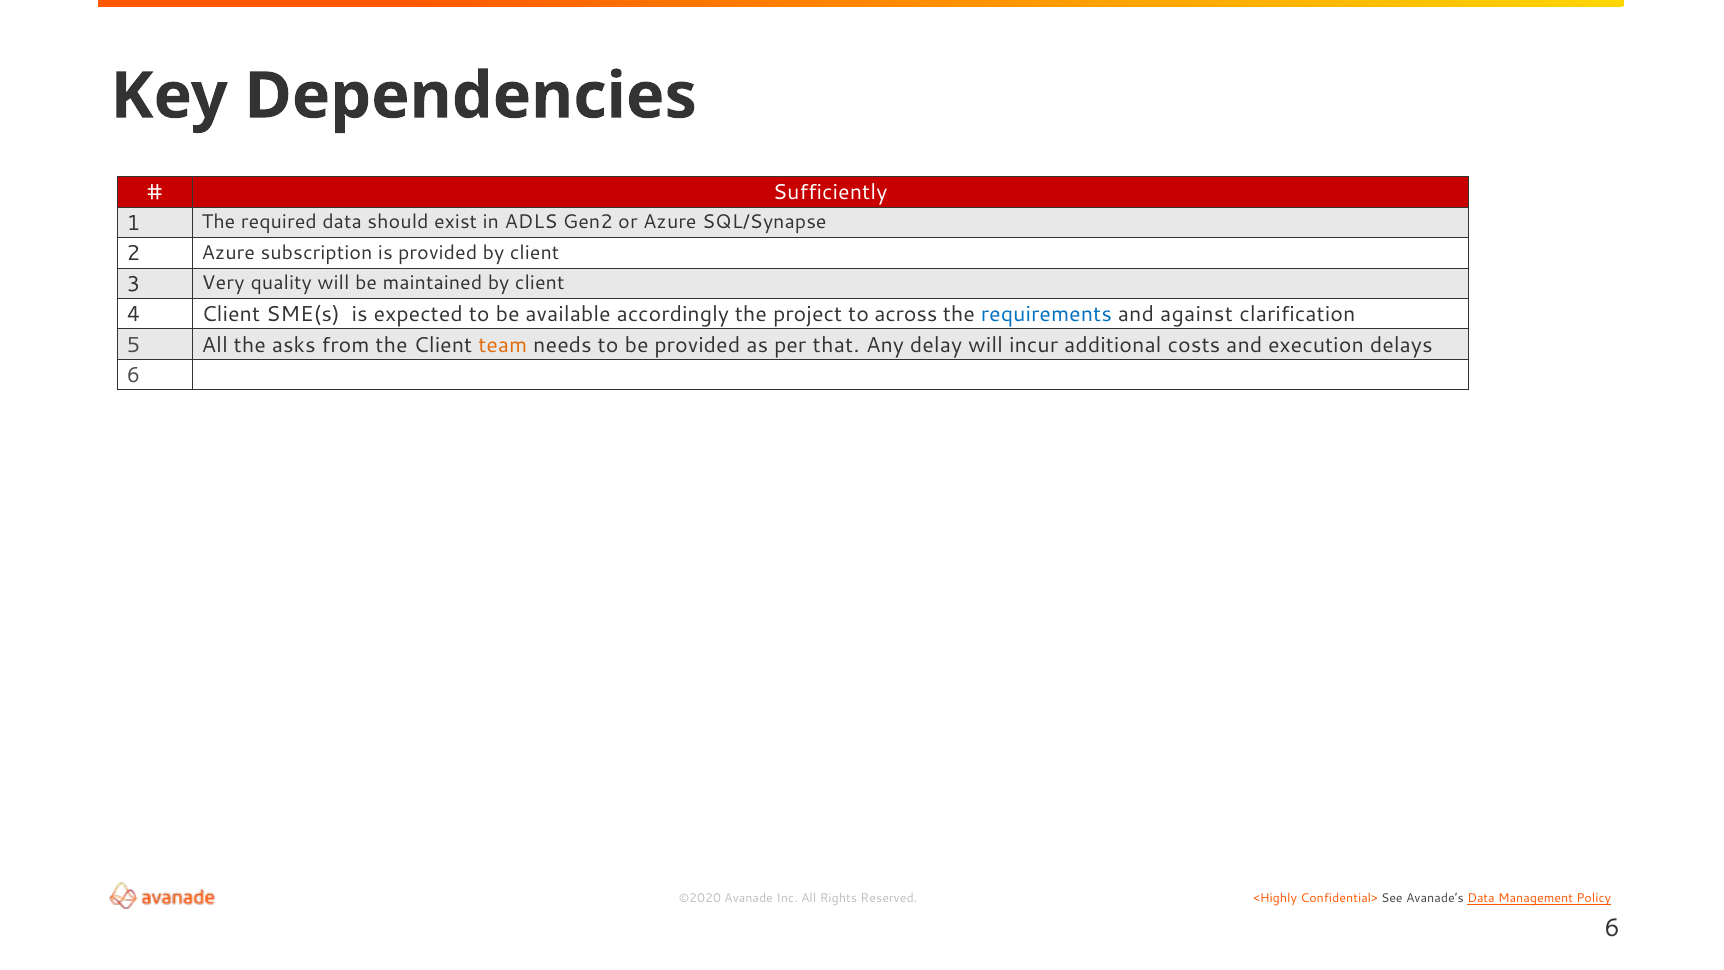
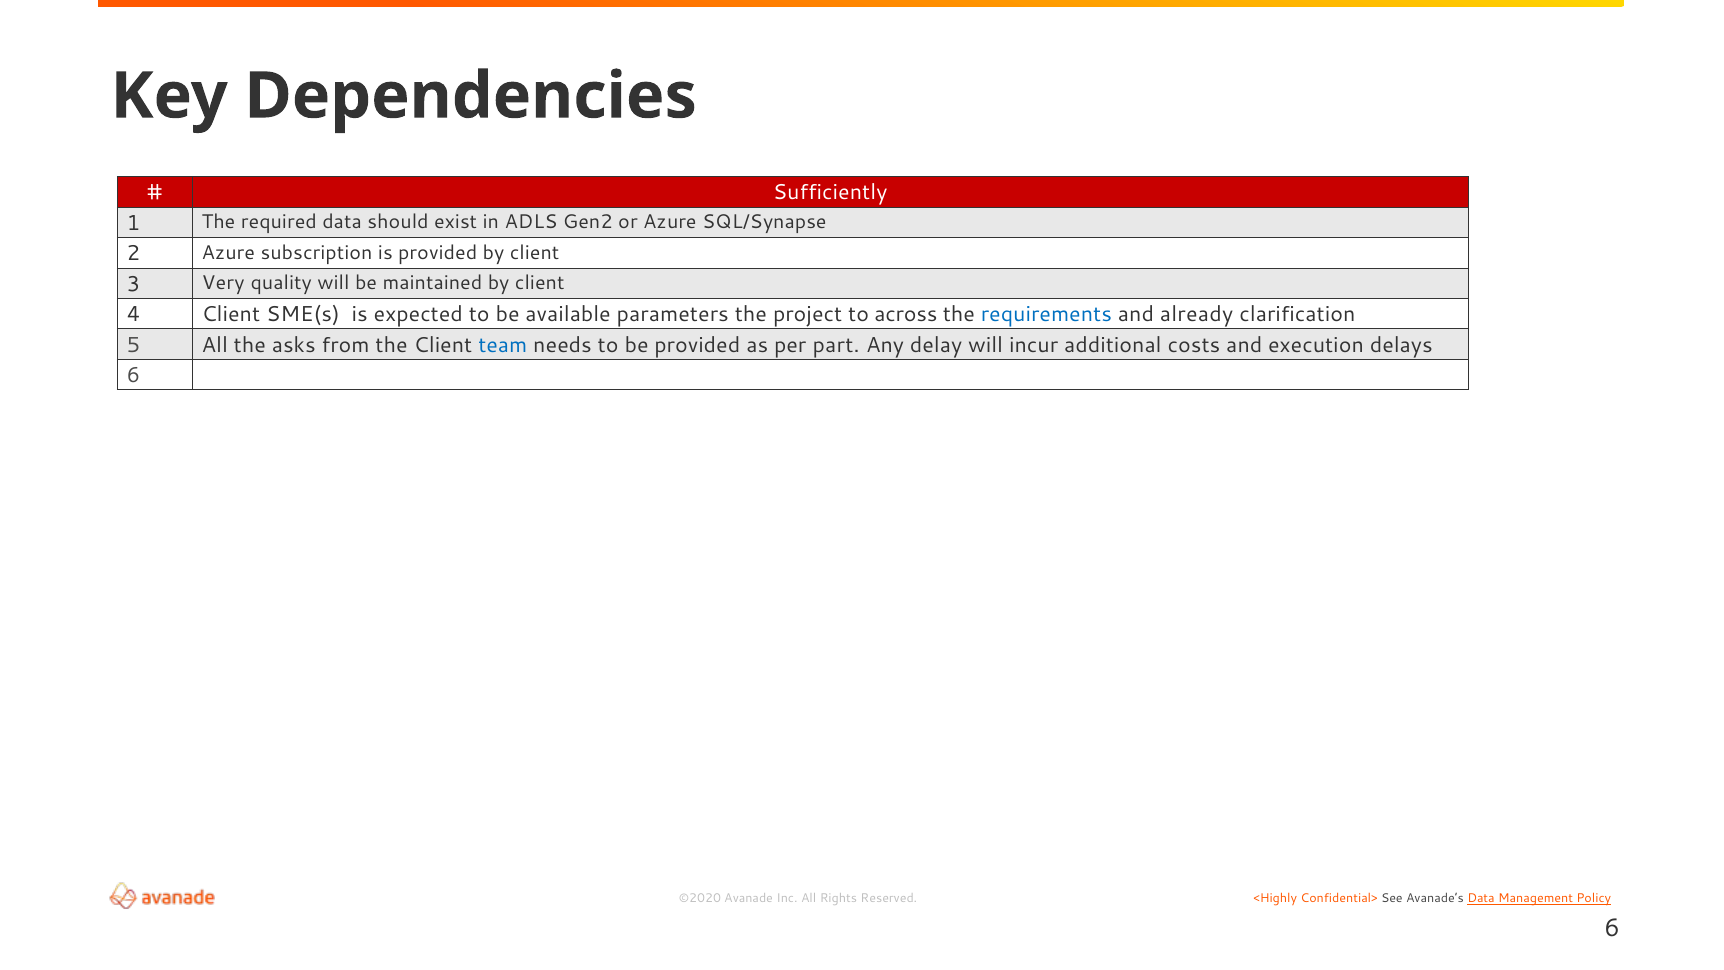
accordingly: accordingly -> parameters (673, 314)
against: against -> already (1197, 314)
team colour: orange -> blue (503, 345)
that: that -> part (836, 345)
